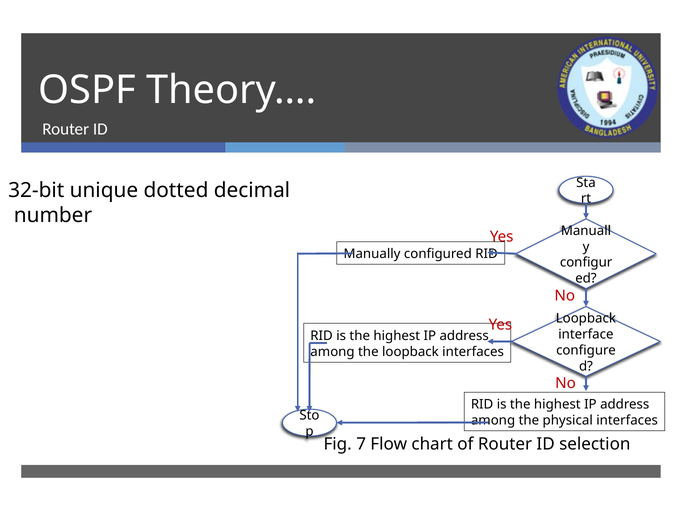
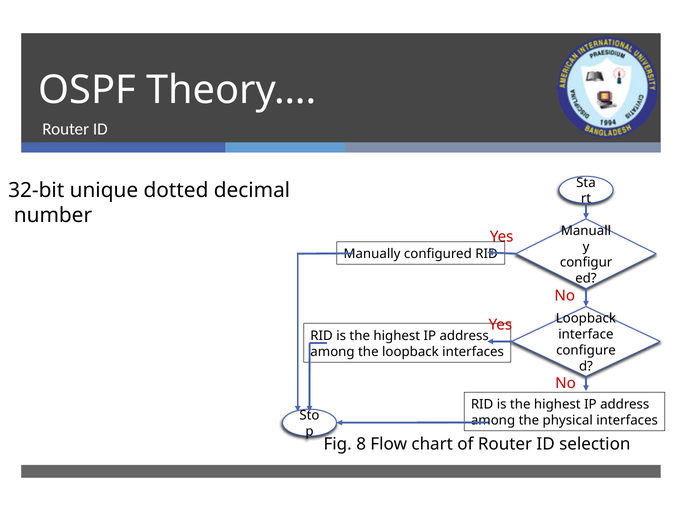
7: 7 -> 8 (361, 444)
